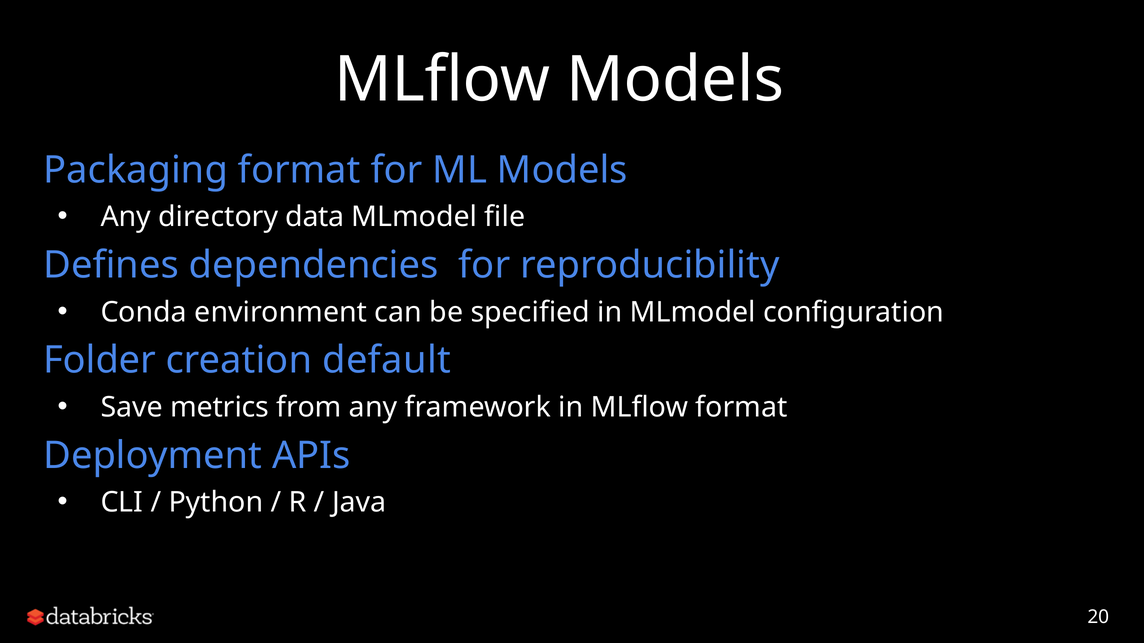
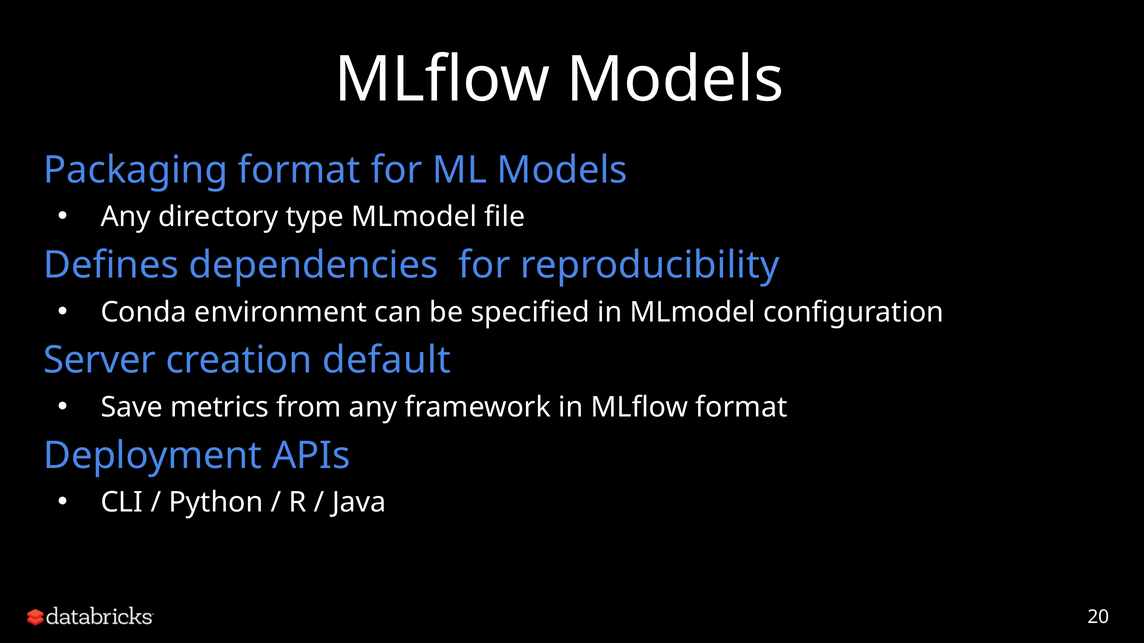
data: data -> type (315, 217)
Folder: Folder -> Server (100, 361)
